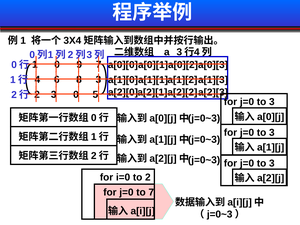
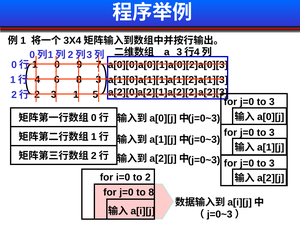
3 0: 0 -> 1 (76, 95)
to 7: 7 -> 8 (151, 192)
